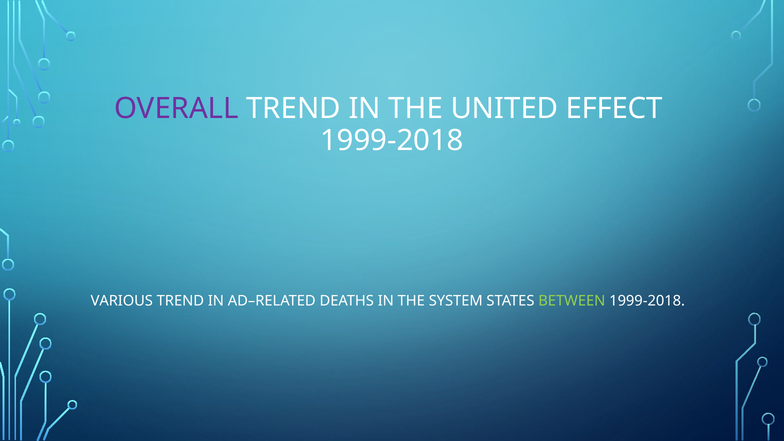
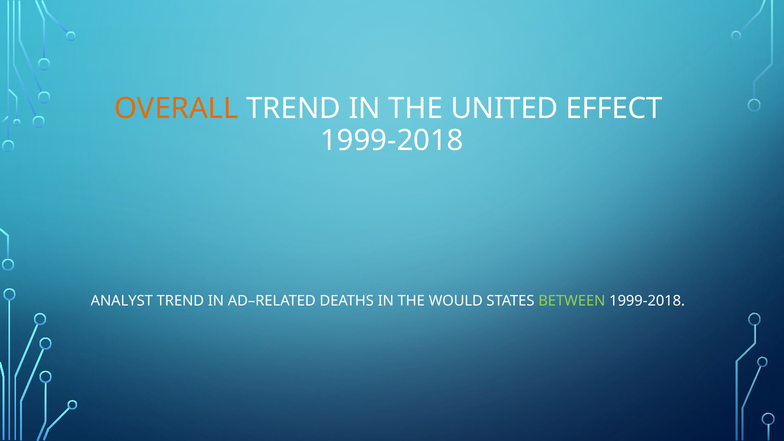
OVERALL colour: purple -> orange (176, 109)
VARIOUS: VARIOUS -> ANALYST (122, 301)
SYSTEM: SYSTEM -> WOULD (456, 301)
